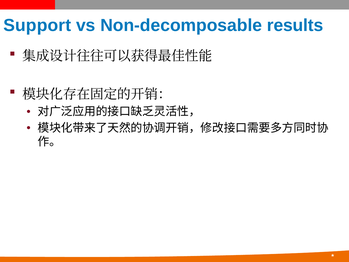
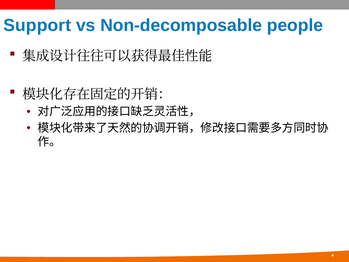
results: results -> people (295, 25)
